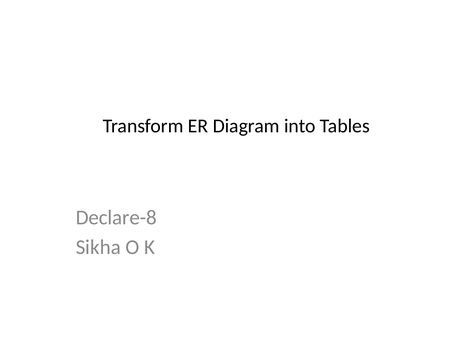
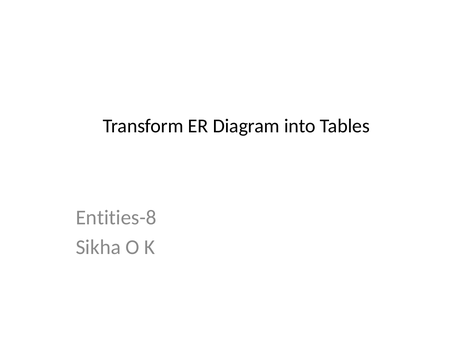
Declare-8: Declare-8 -> Entities-8 (116, 217)
